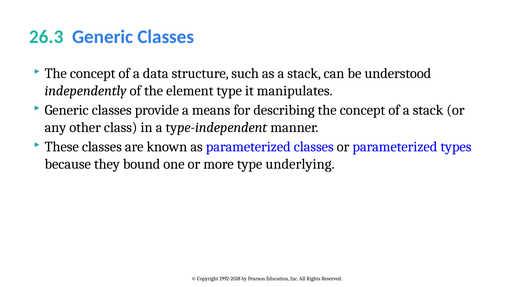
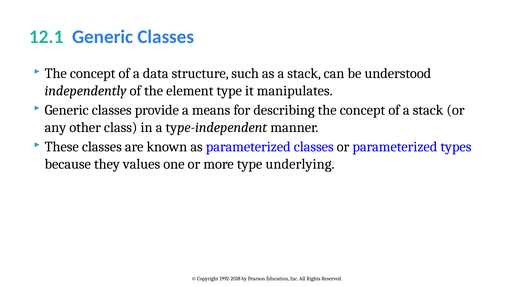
26.3: 26.3 -> 12.1 (46, 37)
bound: bound -> values (142, 164)
